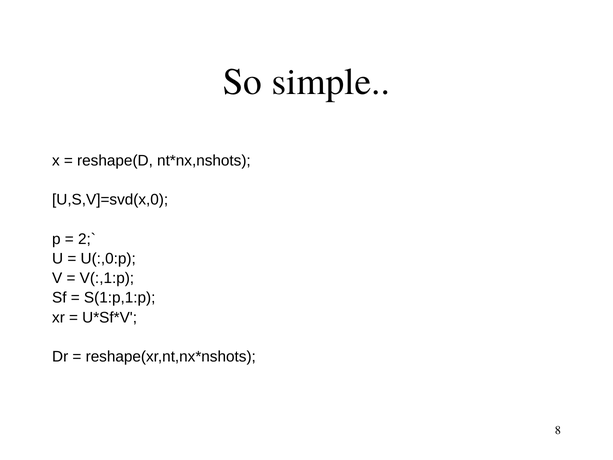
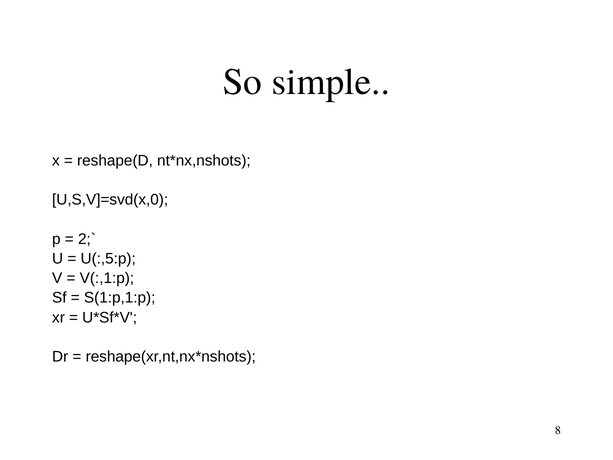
U(:,0:p: U(:,0:p -> U(:,5:p (108, 258)
